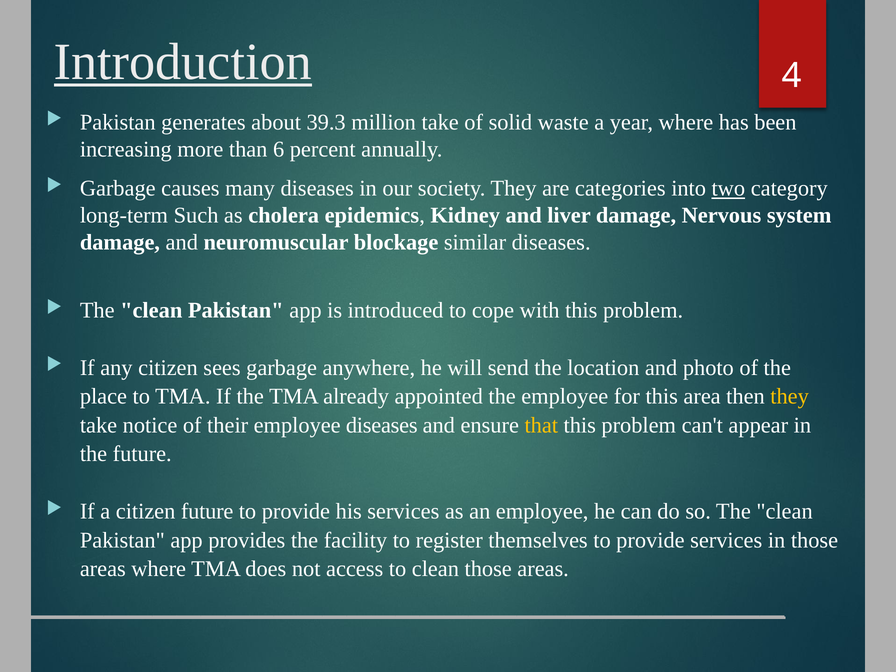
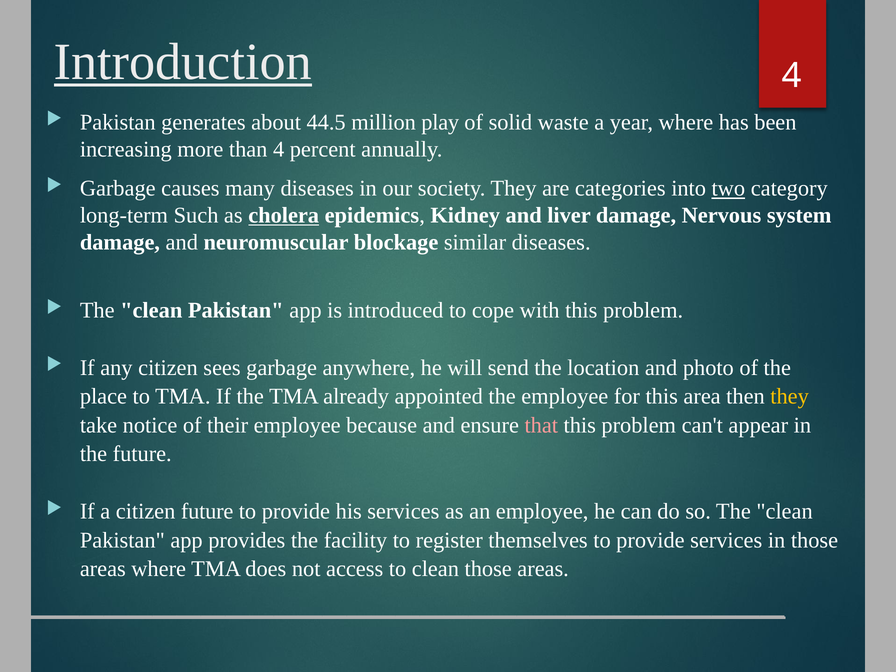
39.3: 39.3 -> 44.5 (326, 122)
million take: take -> play (440, 122)
than 6: 6 -> 4 (279, 149)
cholera underline: none -> present (284, 215)
employee diseases: diseases -> because (382, 425)
that colour: yellow -> pink (541, 425)
